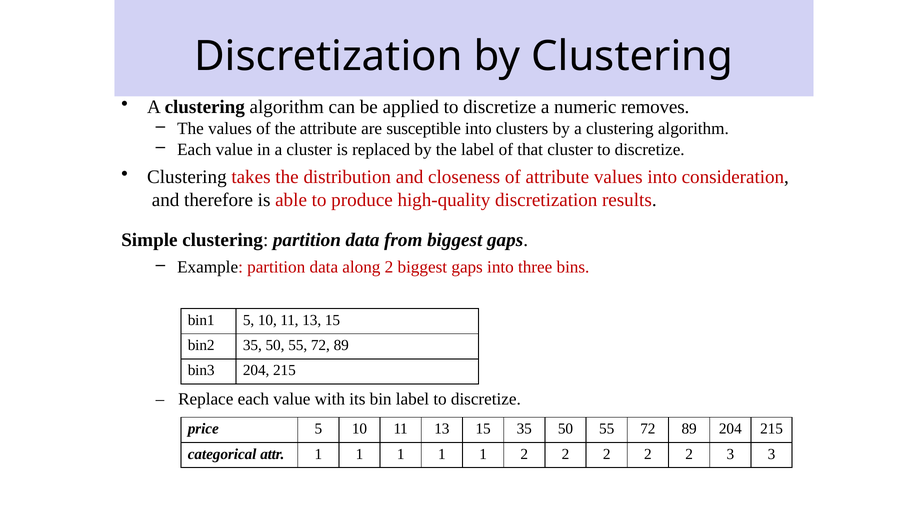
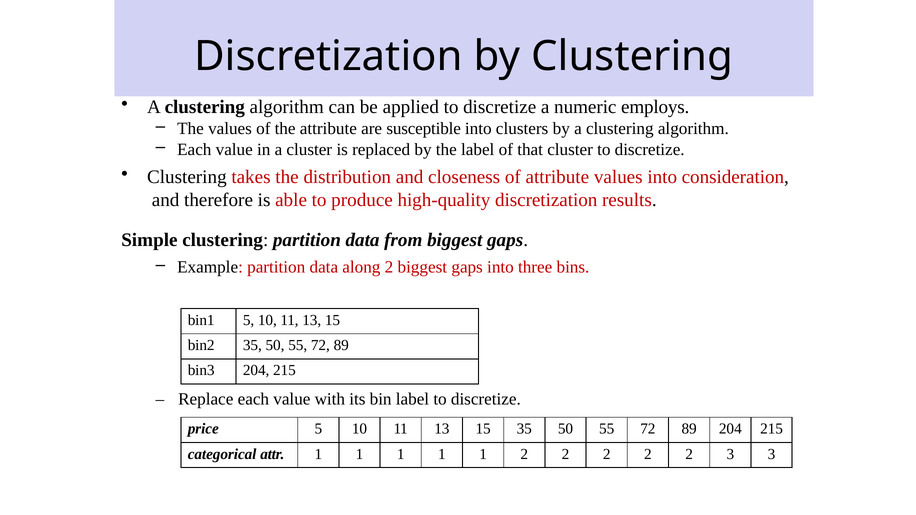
removes: removes -> employs (655, 107)
